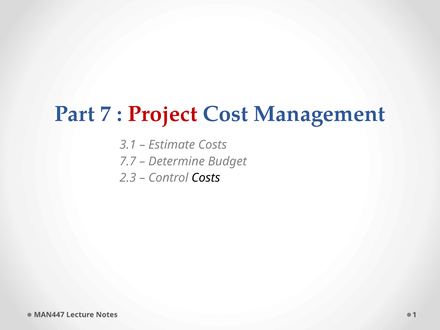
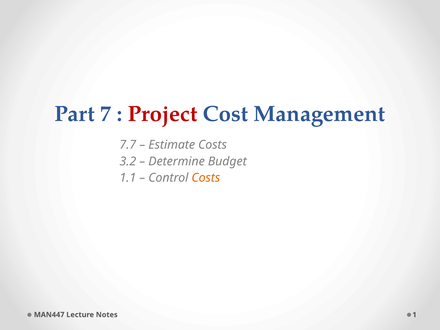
3.1: 3.1 -> 7.7 (128, 145)
7.7: 7.7 -> 3.2 (128, 161)
2.3: 2.3 -> 1.1 (128, 178)
Costs colour: black -> orange (206, 178)
